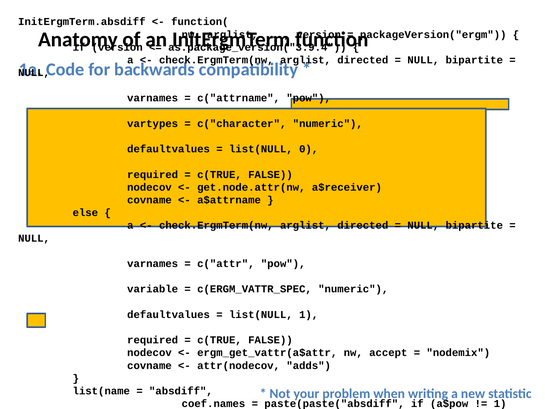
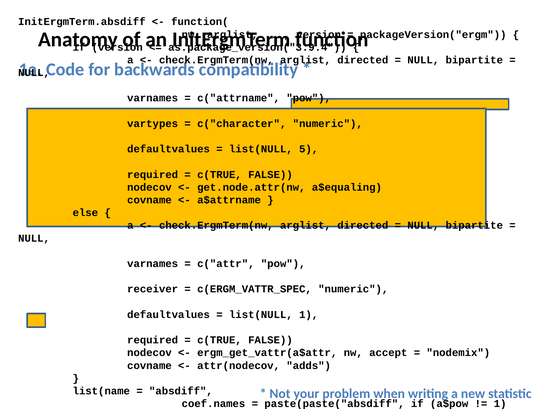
0: 0 -> 5 (309, 149)
a$receiver: a$receiver -> a$equaling (347, 187)
variable: variable -> receiver (153, 289)
